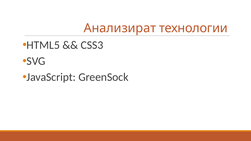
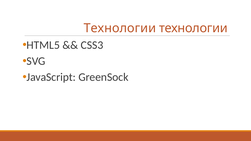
Анализират: Анализират -> Технологии (120, 28)
